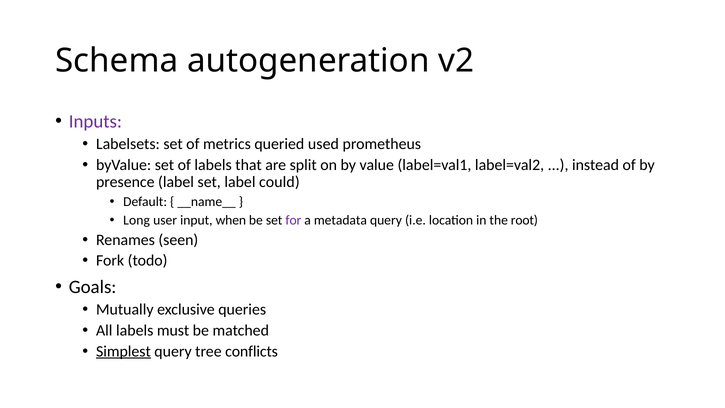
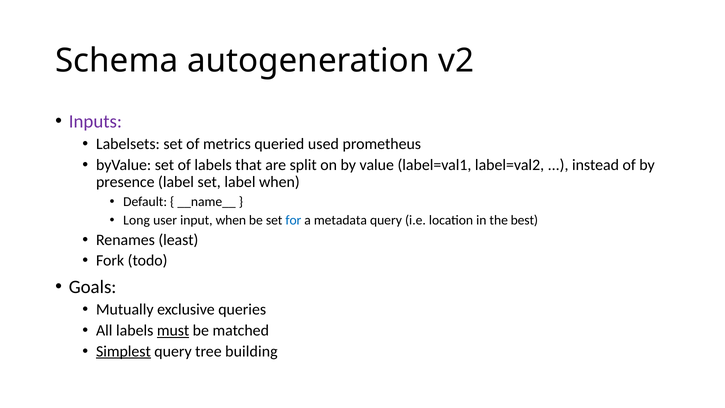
label could: could -> when (279, 182)
for colour: purple -> blue (293, 220)
root: root -> best (524, 220)
seen: seen -> least (178, 240)
must underline: none -> present (173, 330)
conflicts: conflicts -> building (251, 351)
